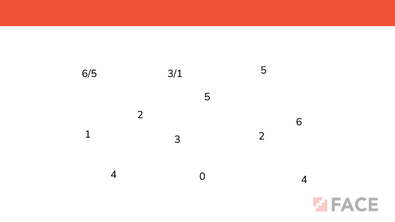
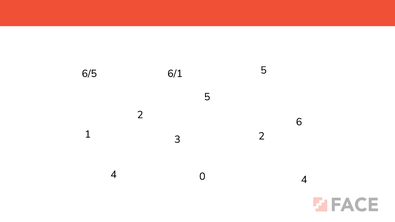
3/1: 3/1 -> 6/1 (175, 74)
